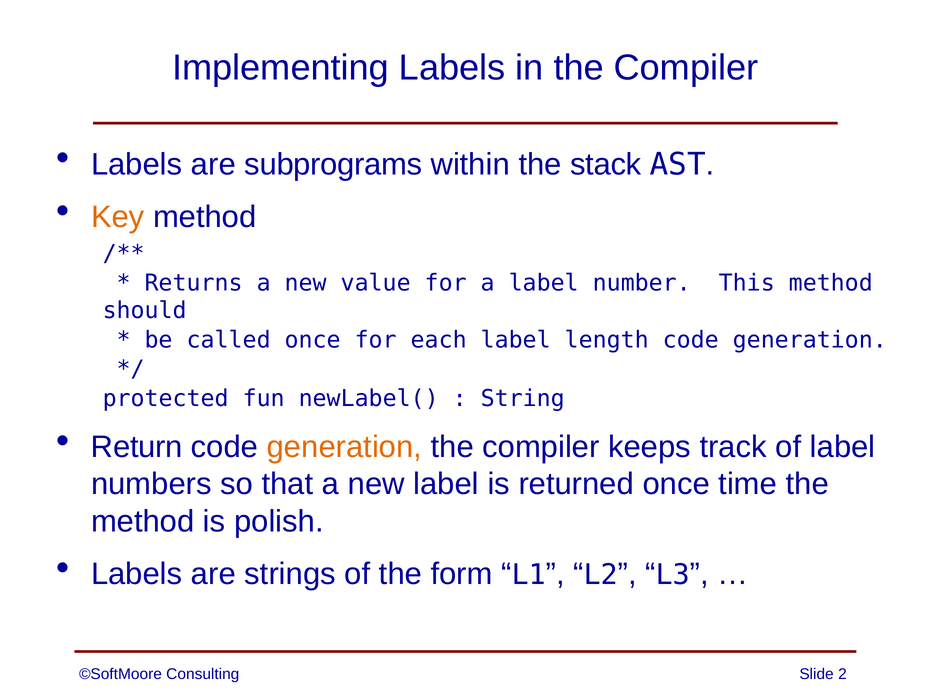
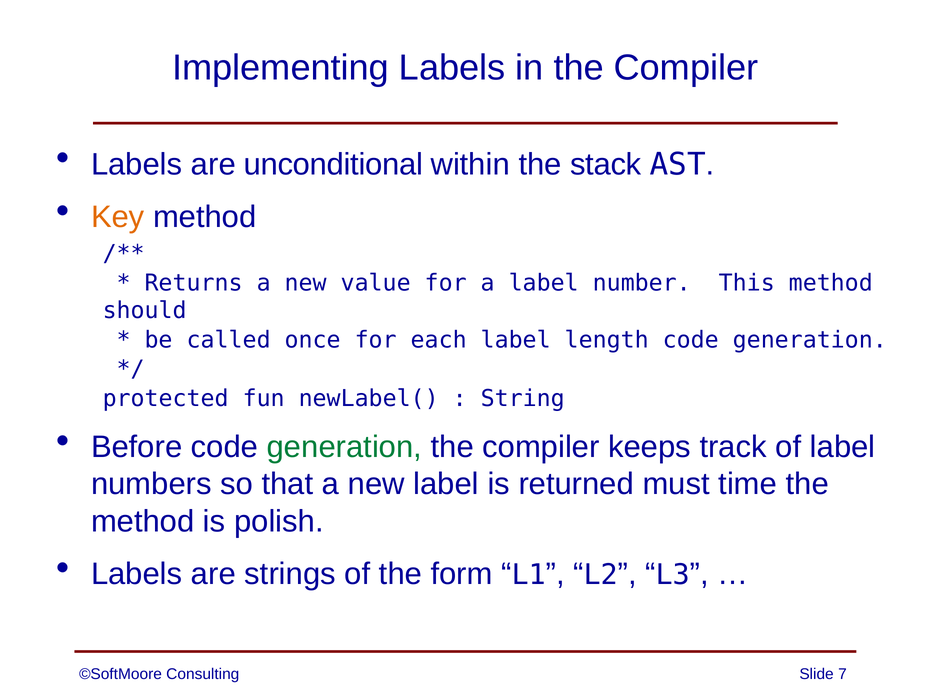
subprograms: subprograms -> unconditional (333, 164)
Return: Return -> Before (137, 447)
generation colour: orange -> green (344, 447)
returned once: once -> must (676, 484)
2: 2 -> 7 (842, 675)
